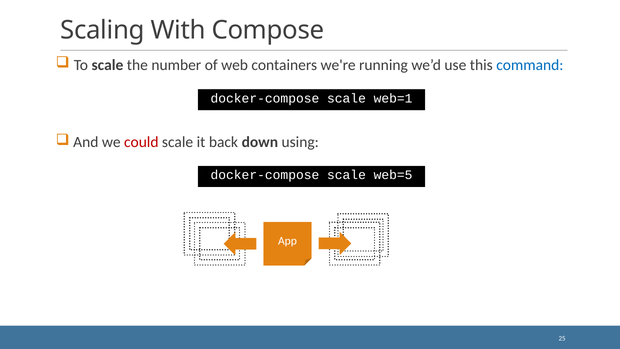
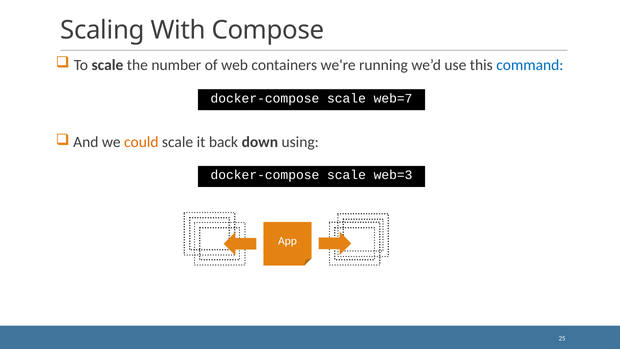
web=1: web=1 -> web=7 (393, 98)
could colour: red -> orange (141, 142)
web=5: web=5 -> web=3 (393, 175)
